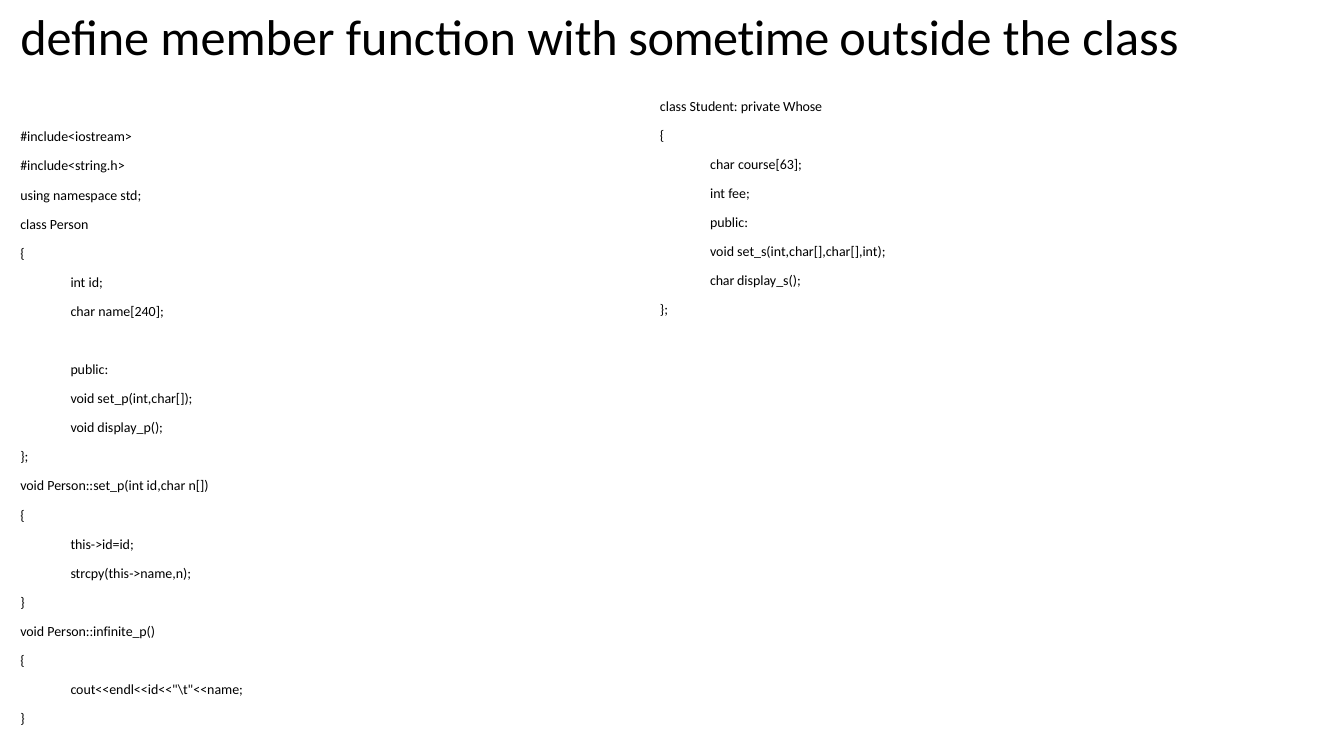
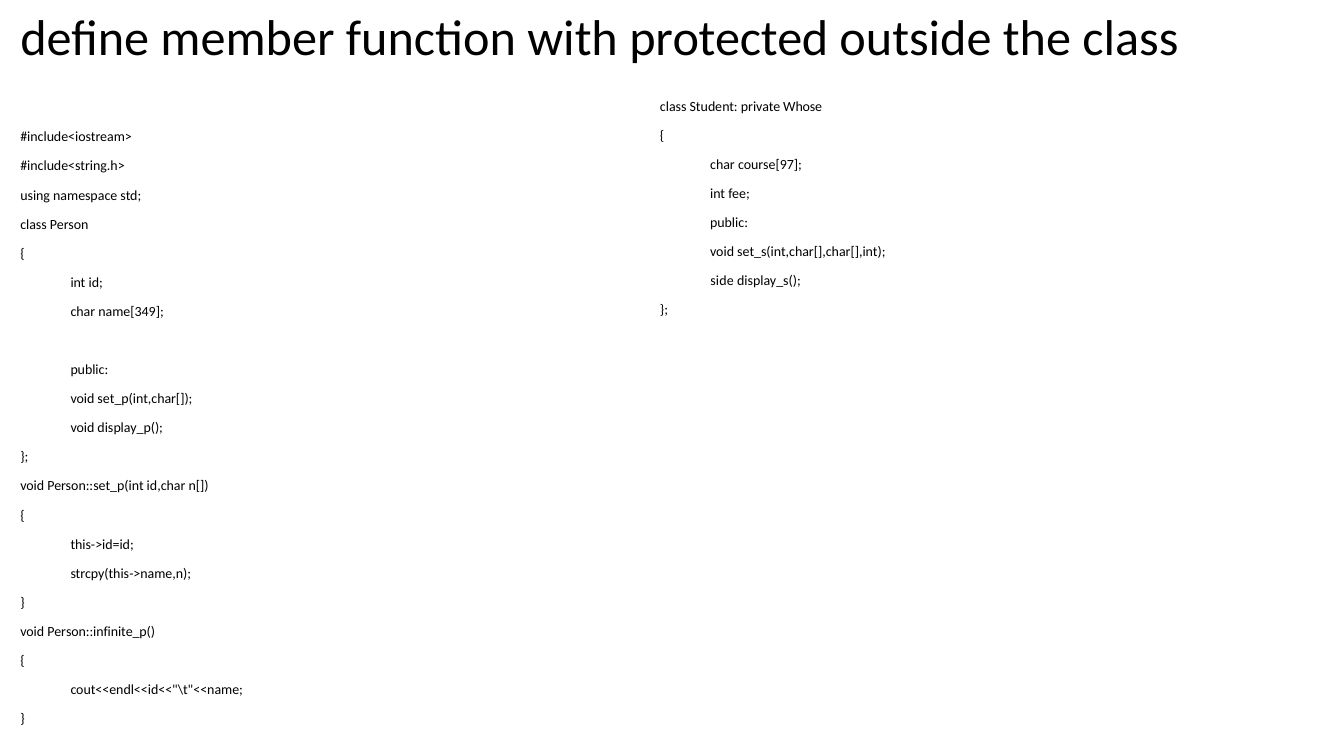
sometime: sometime -> protected (729, 39)
course[63: course[63 -> course[97 (770, 165)
char: char -> side (722, 281)
name[240: name[240 -> name[349 (131, 312)
